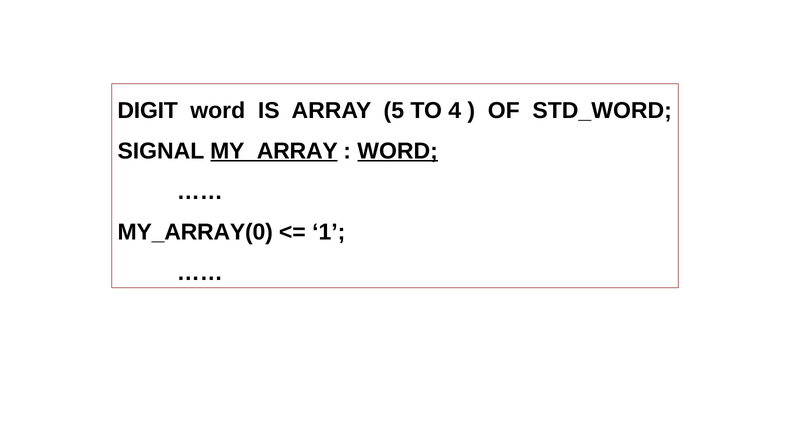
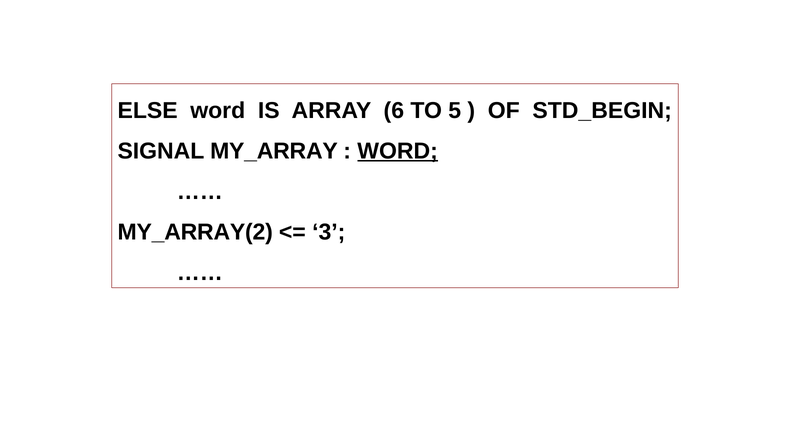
DIGIT: DIGIT -> ELSE (148, 111)
5: 5 -> 6 (394, 111)
4: 4 -> 5 (455, 111)
STD_WORD: STD_WORD -> STD_BEGIN (602, 111)
MY_ARRAY underline: present -> none (274, 151)
MY_ARRAY(0: MY_ARRAY(0 -> MY_ARRAY(2 (195, 232)
1: 1 -> 3 (329, 232)
